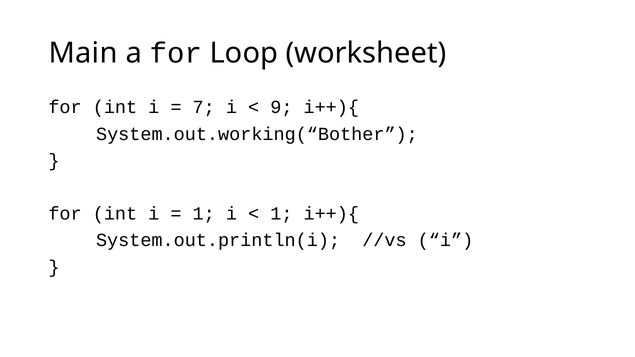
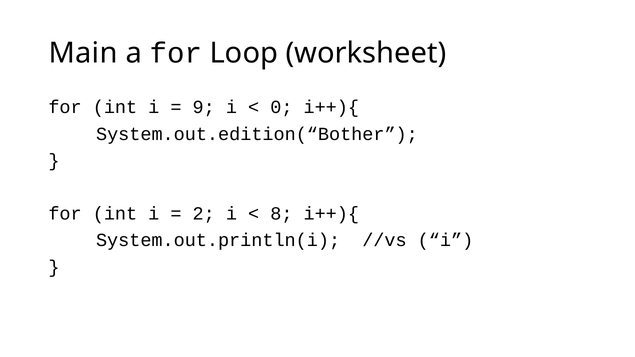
7: 7 -> 9 (204, 107)
9: 9 -> 0 (281, 107)
System.out.working(“Bother: System.out.working(“Bother -> System.out.edition(“Bother (257, 134)
1: 1 -> 2 (204, 214)
1: 1 -> 8 (281, 214)
